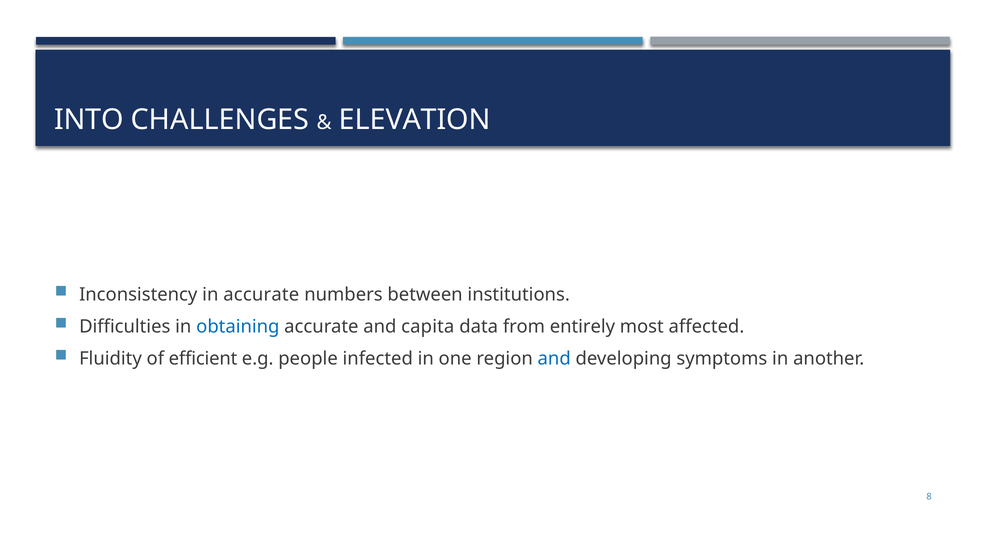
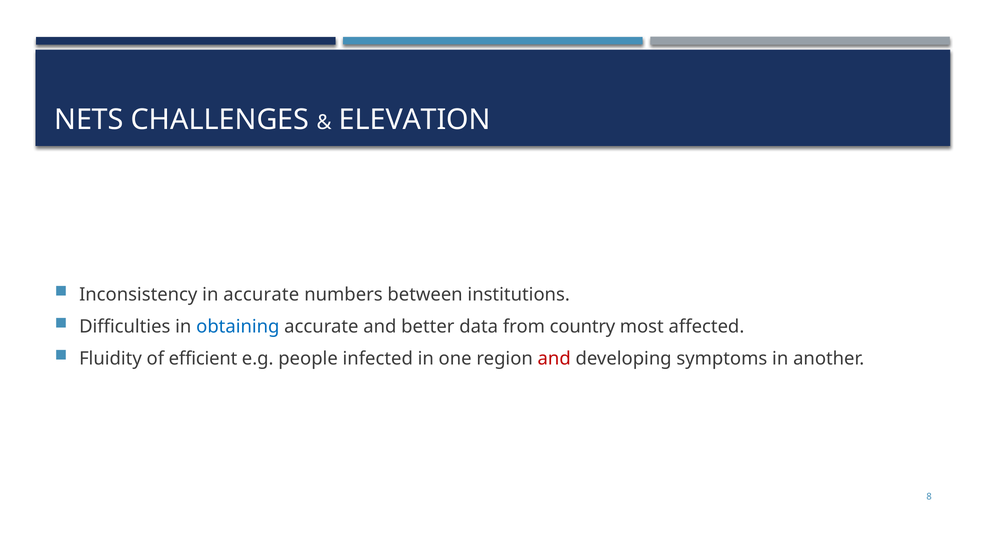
INTO: INTO -> NETS (89, 120)
capita: capita -> better (428, 326)
entirely: entirely -> country (582, 326)
and colour: blue -> red (554, 358)
